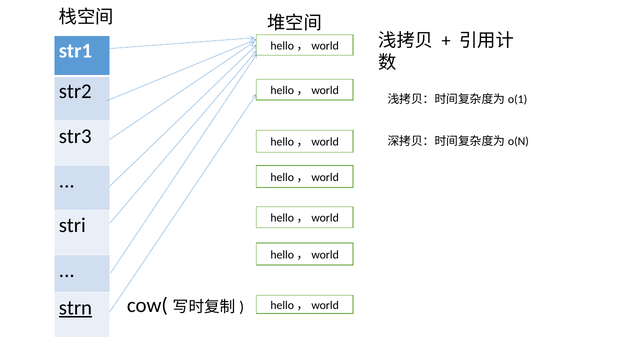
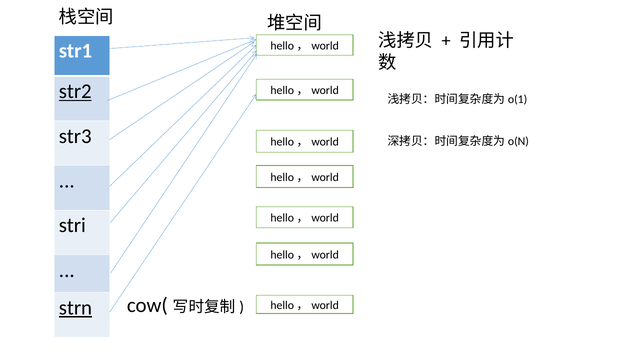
str2 underline: none -> present (75, 91)
